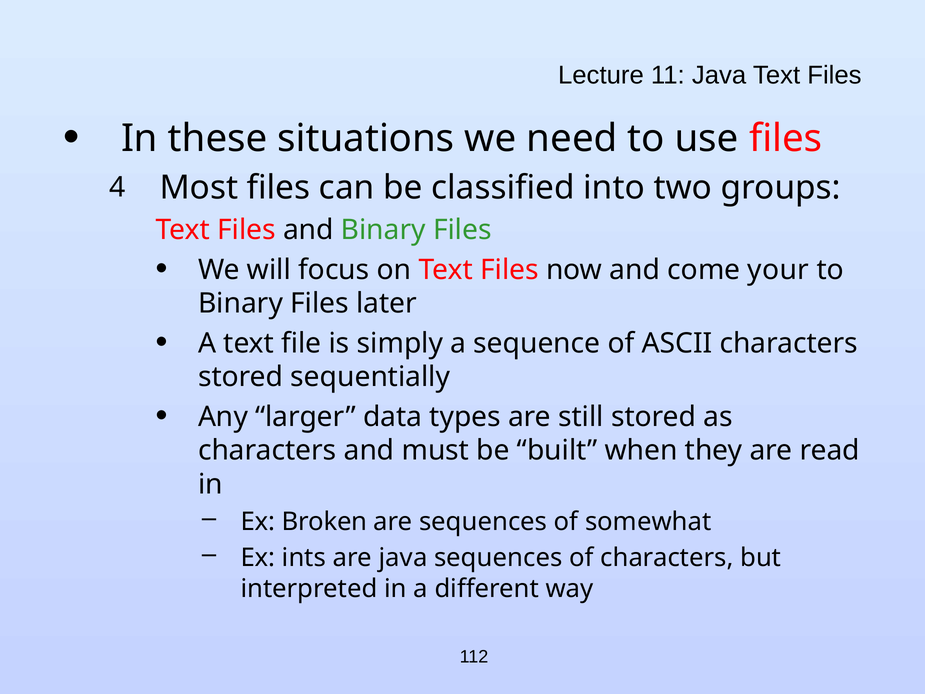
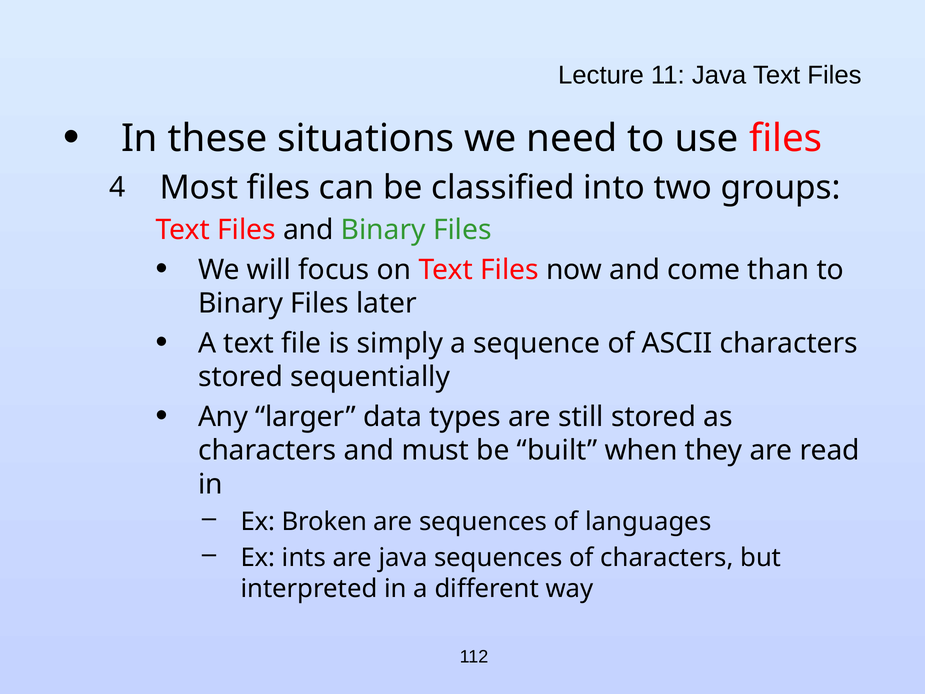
your: your -> than (778, 270)
somewhat: somewhat -> languages (648, 522)
